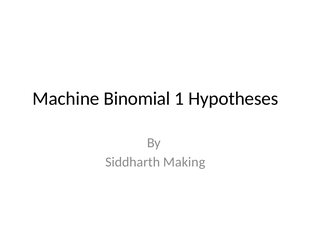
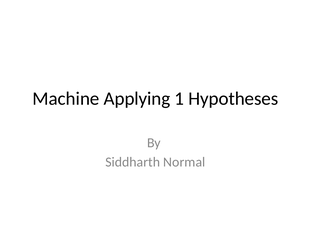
Binomial: Binomial -> Applying (137, 99)
Making: Making -> Normal (184, 162)
